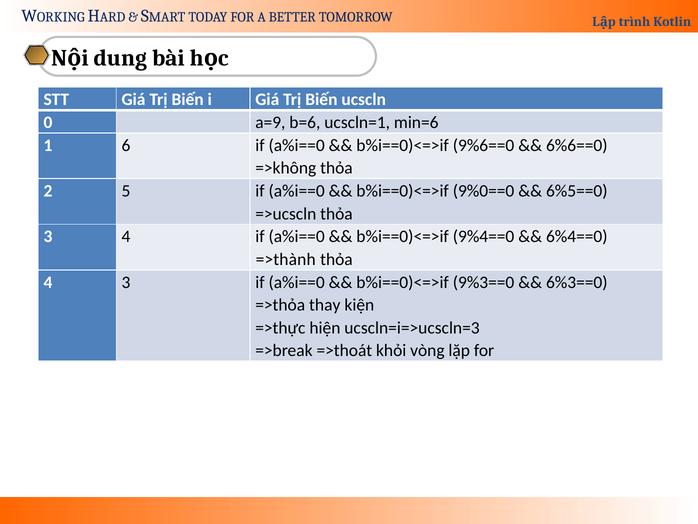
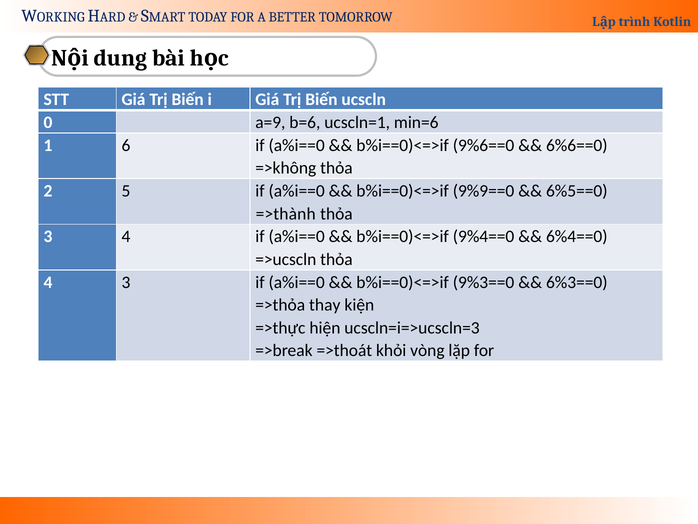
9%0==0: 9%0==0 -> 9%9==0 (484, 191)
=>ucscln: =>ucscln -> =>thành (286, 214)
=>thành: =>thành -> =>ucscln (286, 259)
